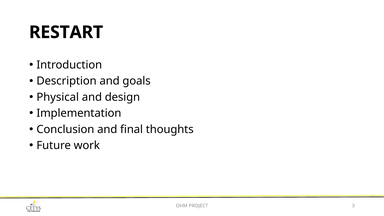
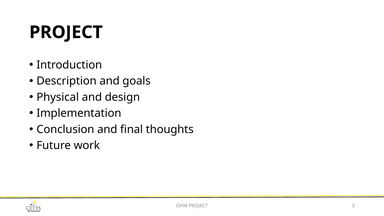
RESTART: RESTART -> PROJECT (66, 32)
